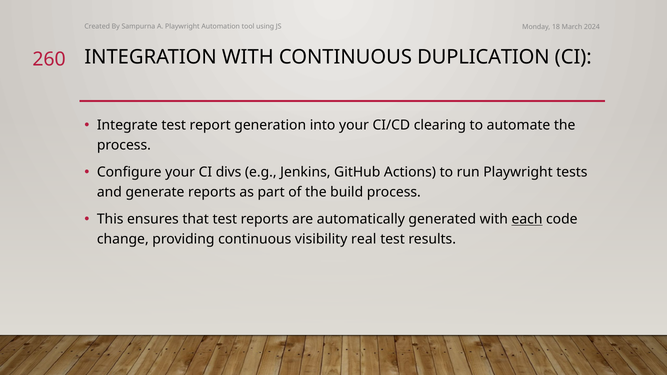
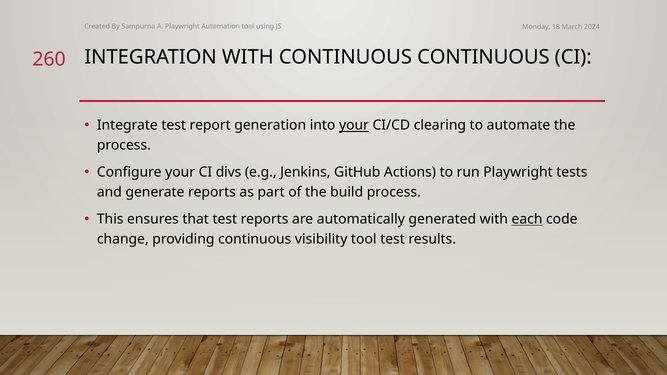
CONTINUOUS DUPLICATION: DUPLICATION -> CONTINUOUS (483, 57)
your underline: none -> present (354, 125)
visibility real: real -> tool (364, 239)
